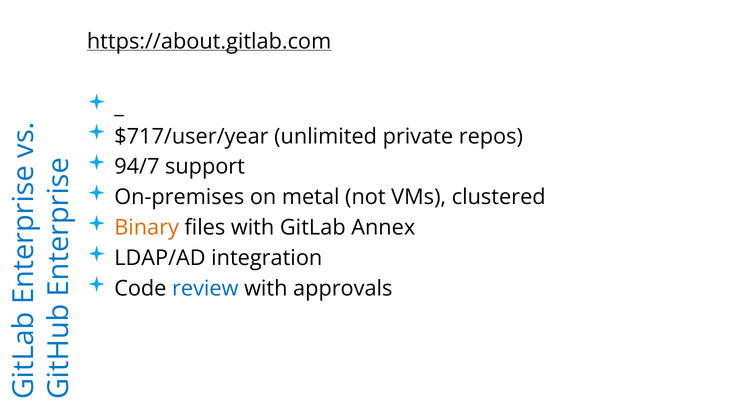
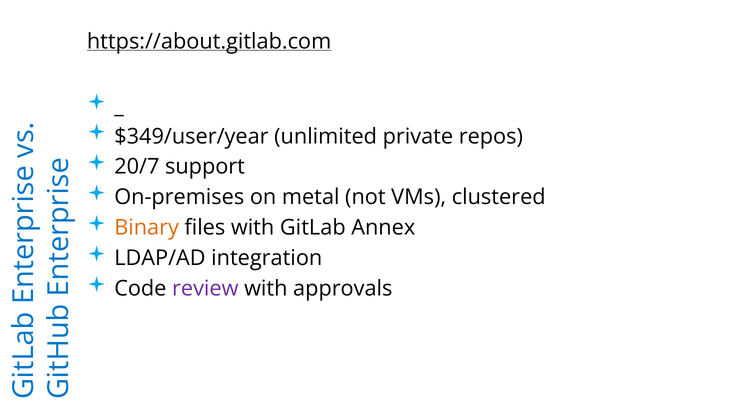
$717/user/year: $717/user/year -> $349/user/year (191, 136)
94/7: 94/7 -> 20/7 (137, 167)
review colour: blue -> purple (205, 288)
